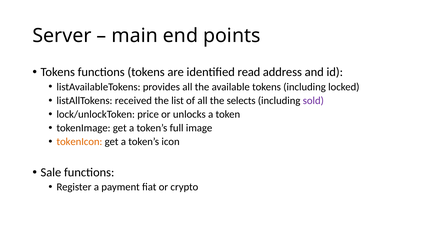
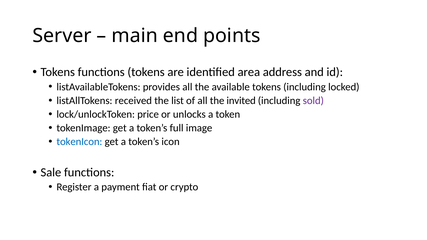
read: read -> area (249, 72)
selects: selects -> invited (241, 101)
tokenIcon colour: orange -> blue (79, 142)
